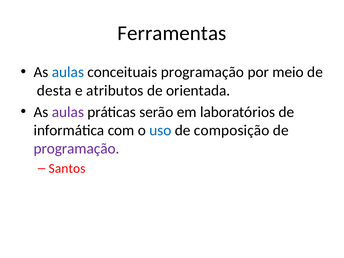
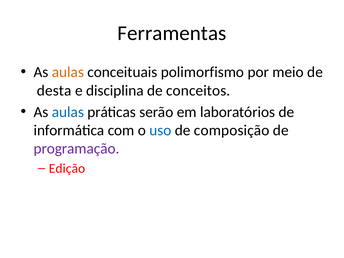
aulas colour: blue -> orange (68, 72)
conceituais programação: programação -> polimorfismo (202, 72)
atributos: atributos -> disciplina (115, 91)
orientada: orientada -> conceitos (198, 91)
aulas colour: purple -> blue (68, 112)
Santos: Santos -> Edição (67, 168)
